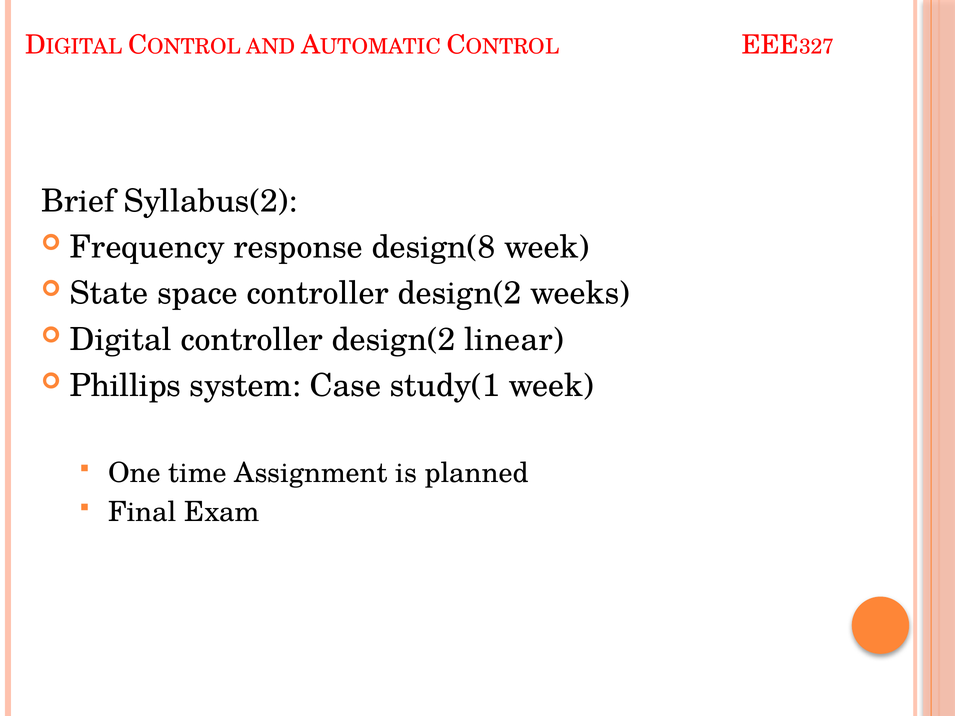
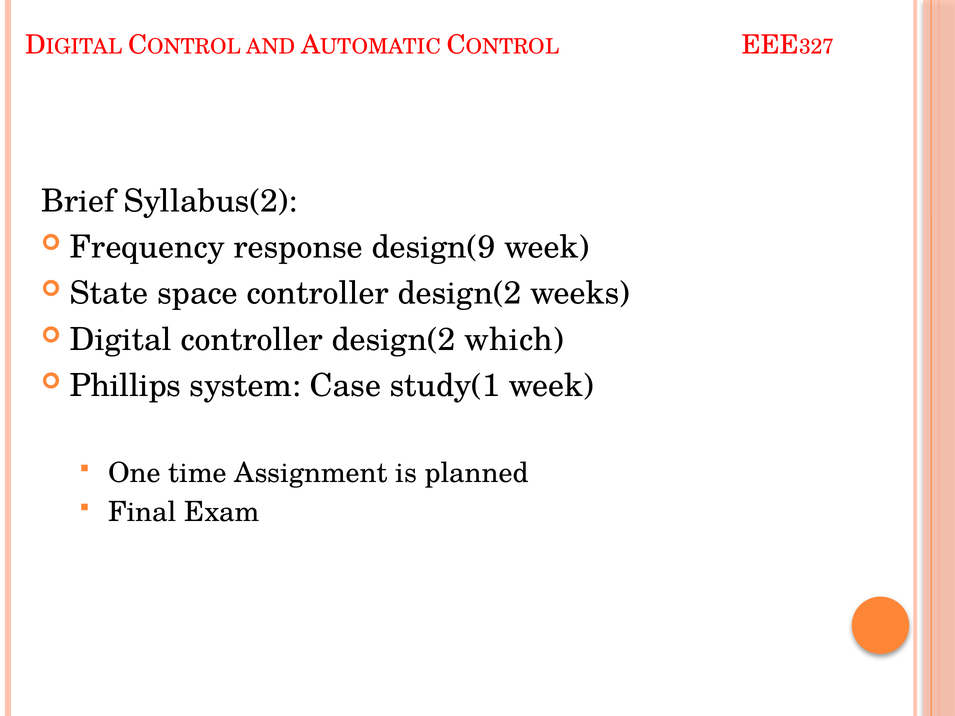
design(8: design(8 -> design(9 (433, 247)
linear: linear -> which (514, 340)
